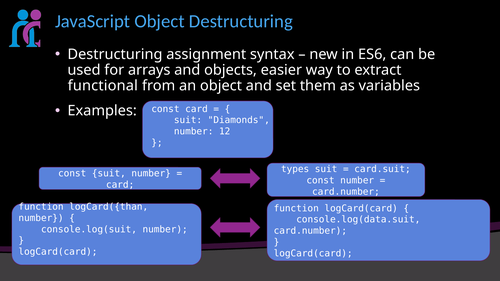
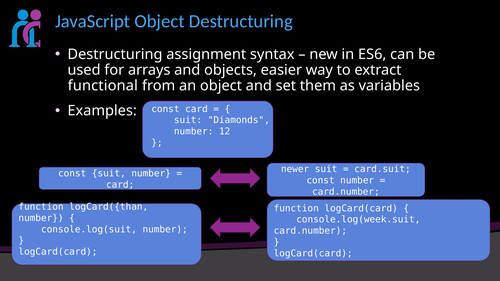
types: types -> newer (295, 169)
console.log(data.suit: console.log(data.suit -> console.log(week.suit (358, 220)
